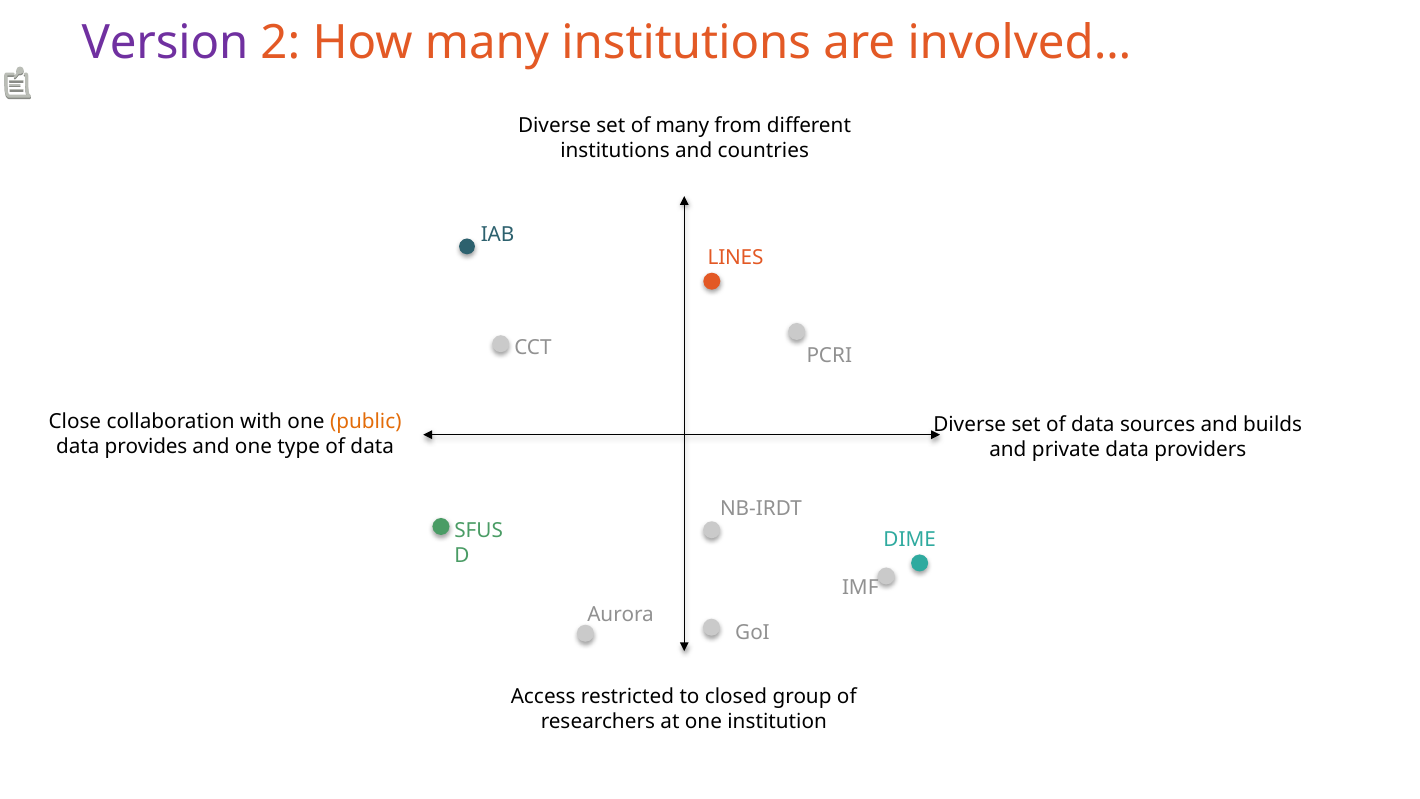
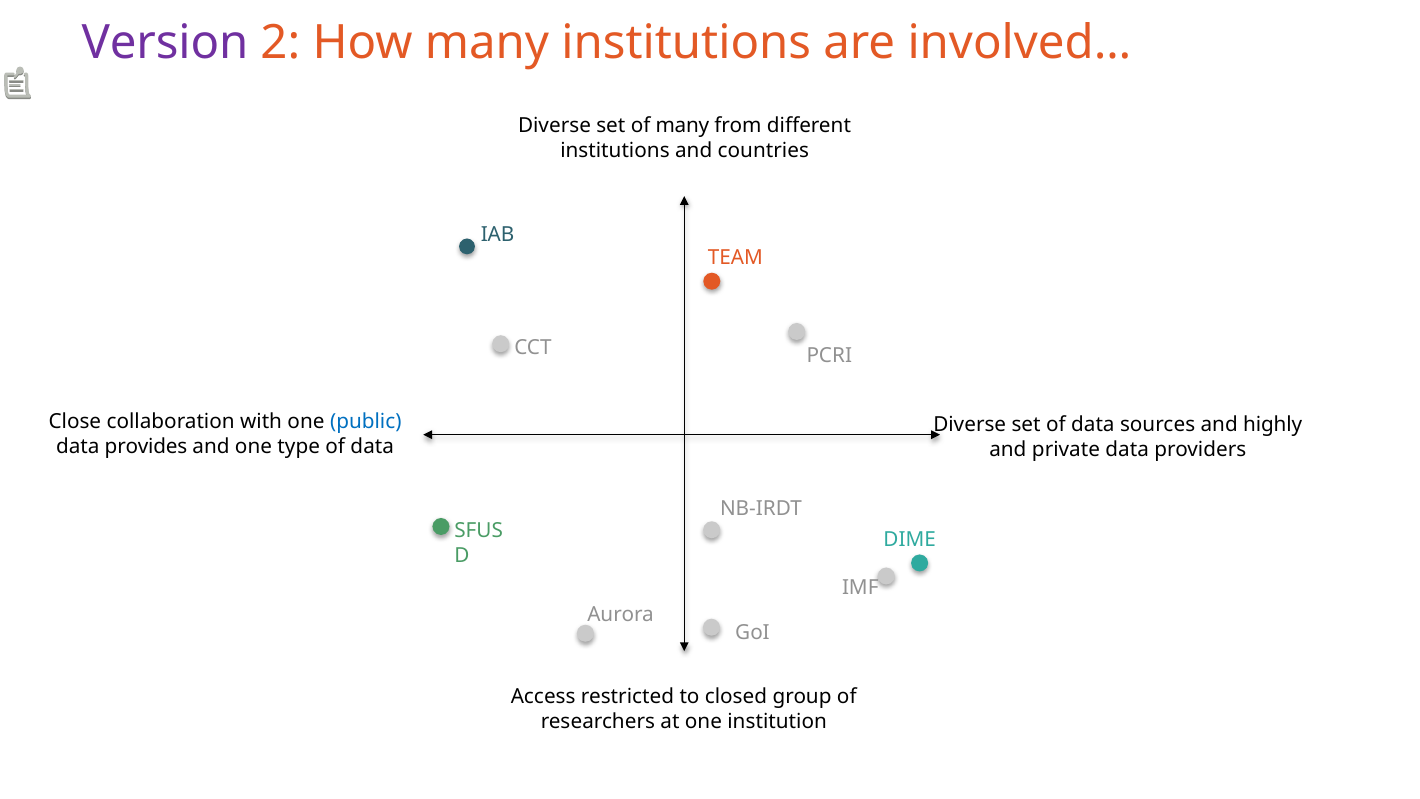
LINES: LINES -> TEAM (735, 258)
public colour: orange -> blue (366, 422)
builds: builds -> highly (1273, 425)
